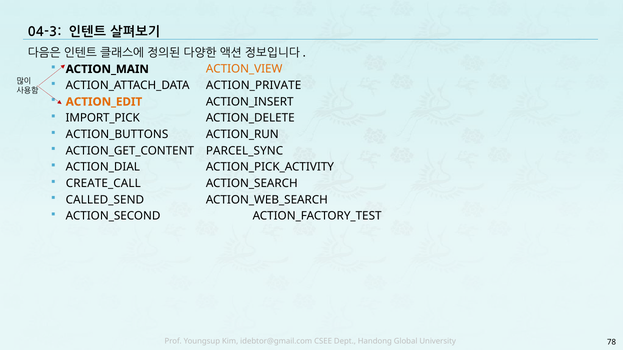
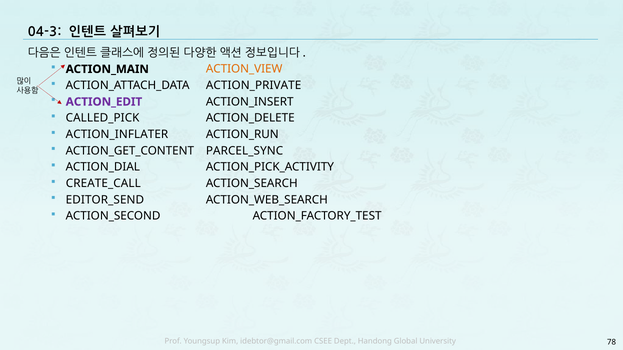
ACTION_EDIT colour: orange -> purple (104, 102)
IMPORT_PICK: IMPORT_PICK -> CALLED_PICK (103, 118)
ACTION_BUTTONS: ACTION_BUTTONS -> ACTION_INFLATER (117, 135)
CALLED_SEND: CALLED_SEND -> EDITOR_SEND (105, 200)
